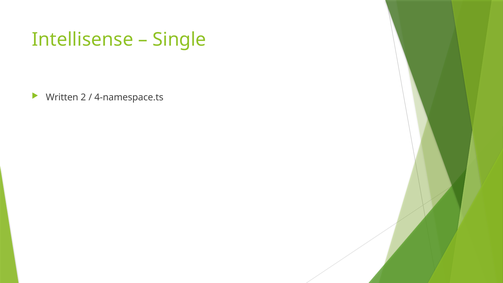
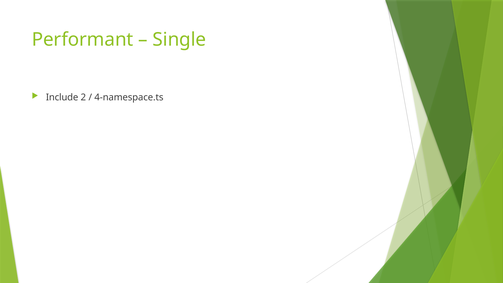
Intellisense: Intellisense -> Performant (83, 40)
Written: Written -> Include (62, 97)
